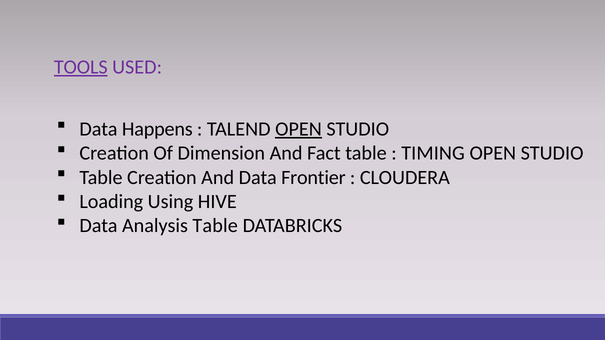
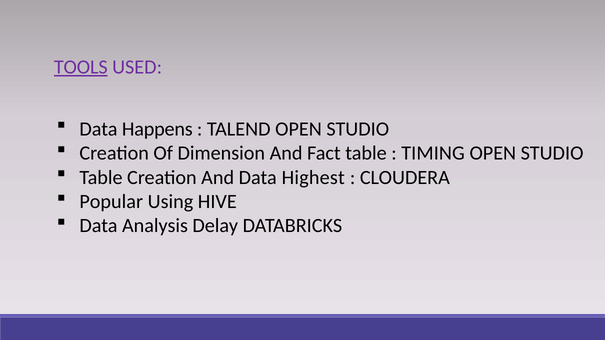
OPEN underline: present -> none (298, 129)
Frontier: Frontier -> Highest (313, 178)
Loading: Loading -> Popular (111, 202)
Analysis Table: Table -> Delay (215, 226)
